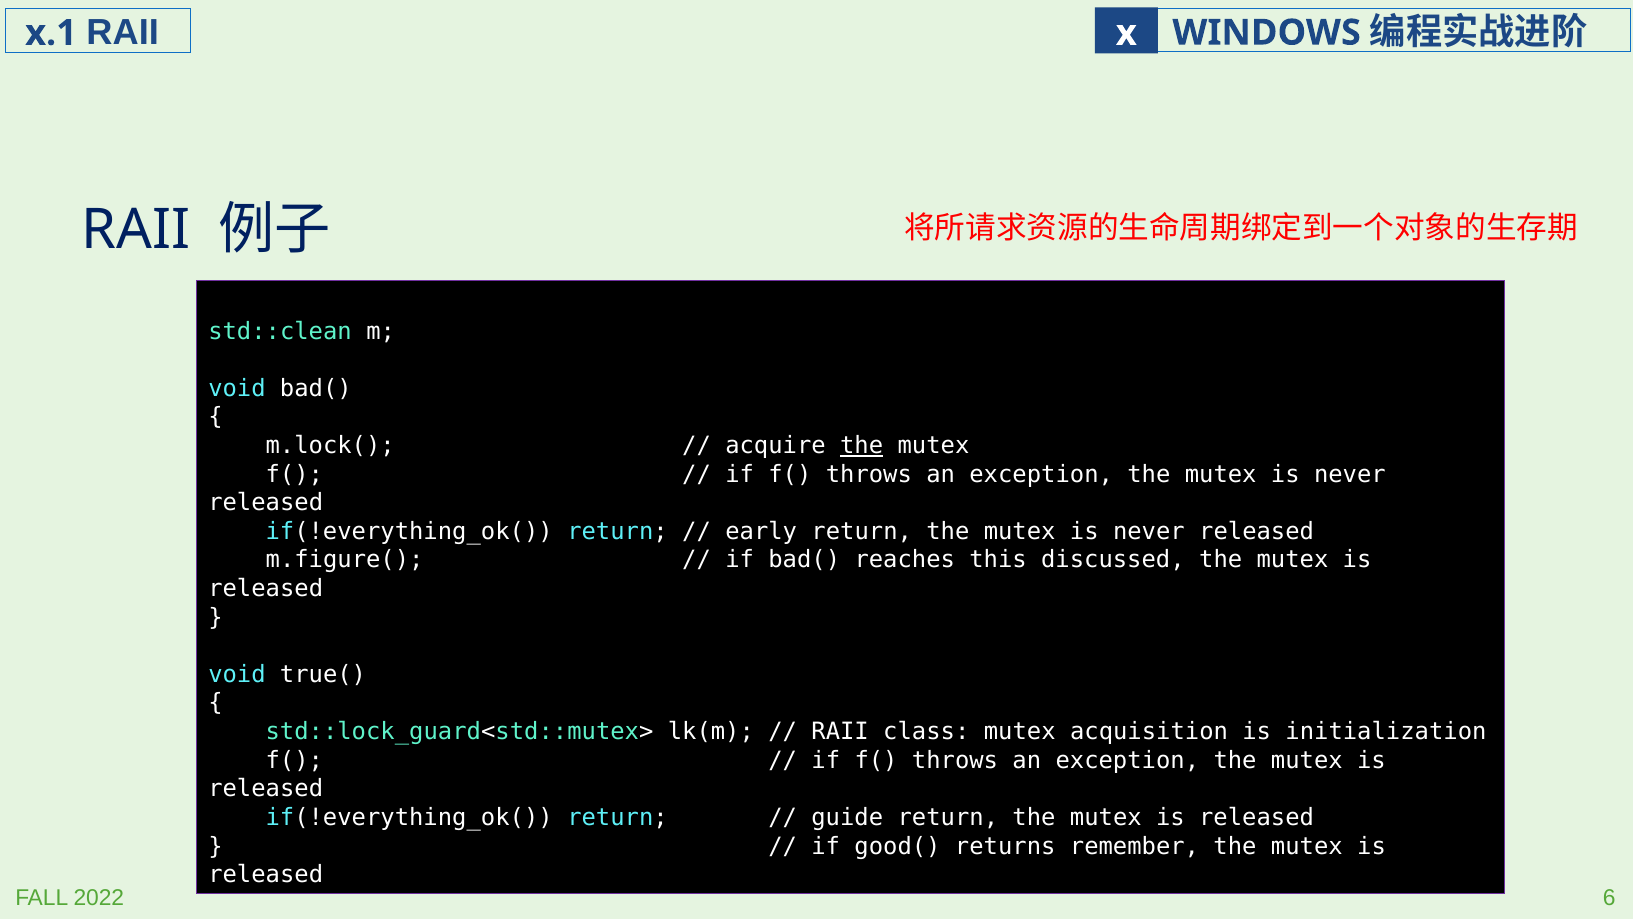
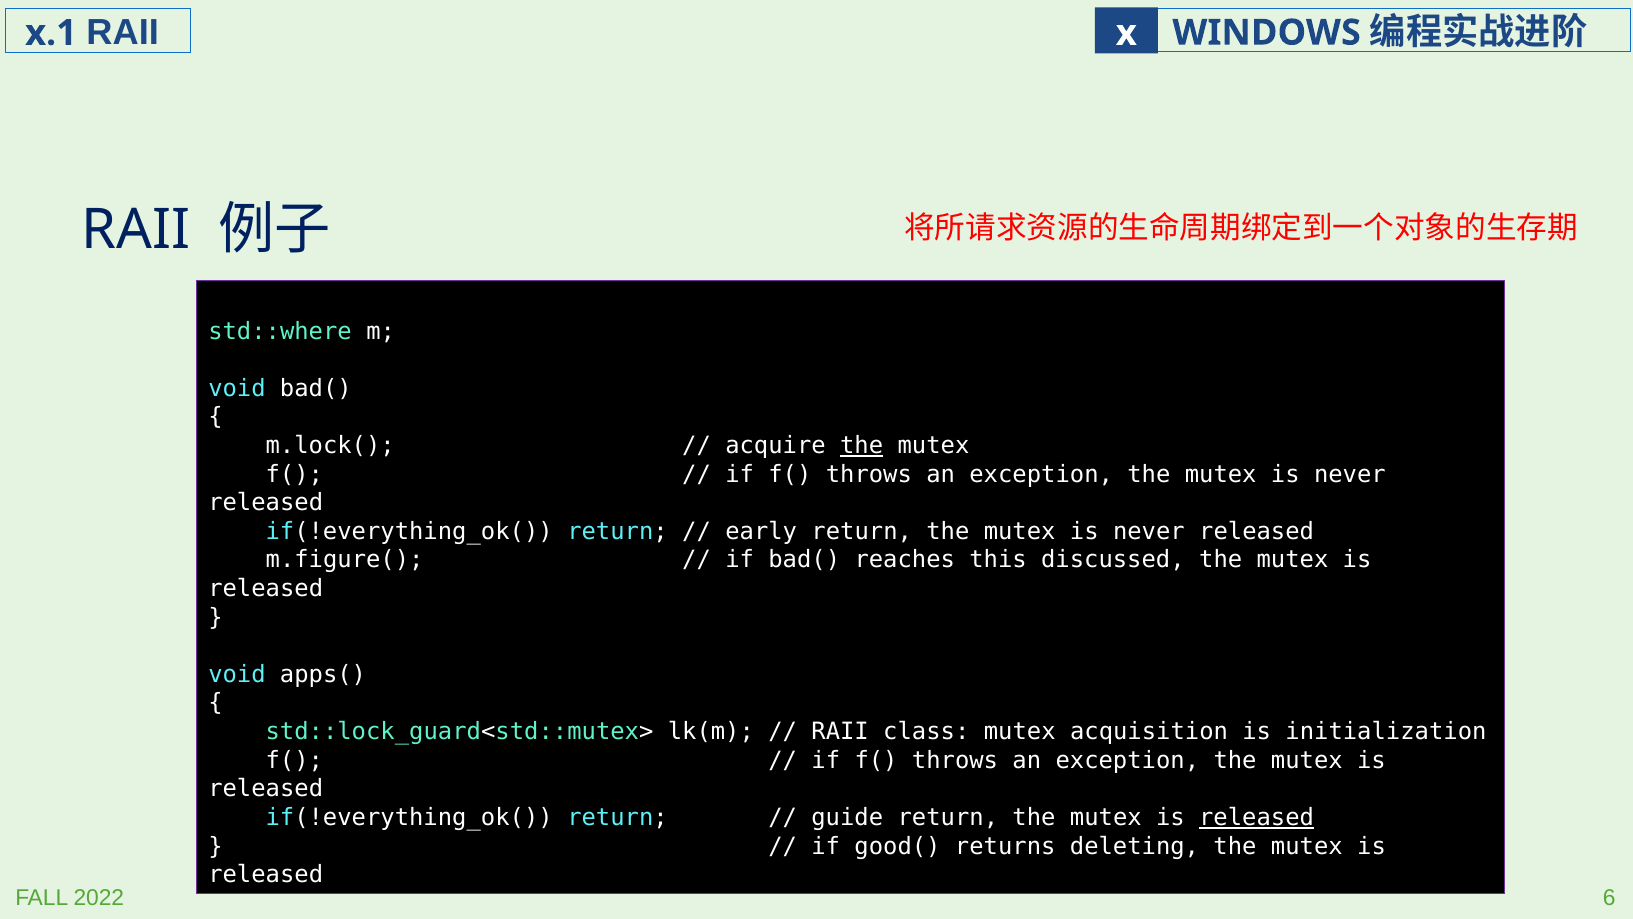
std::clean: std::clean -> std::where (280, 331)
true(: true( -> apps( (323, 674)
released underline: none -> present (1257, 817)
remember: remember -> deleting (1135, 846)
